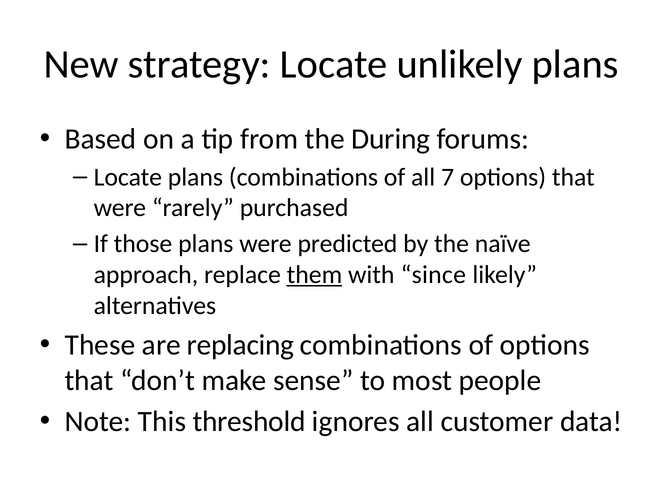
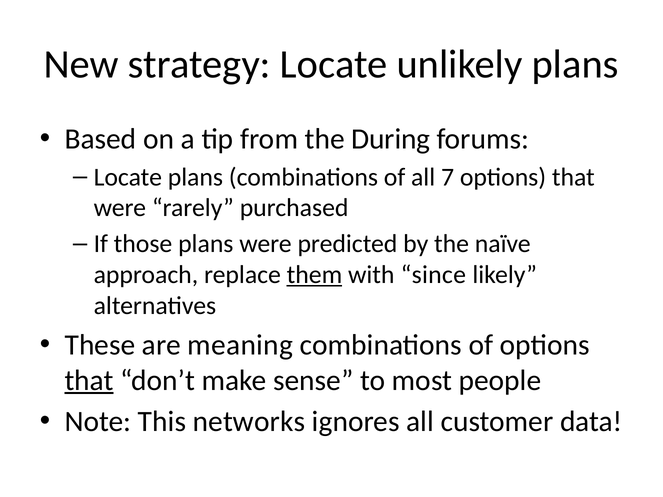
replacing: replacing -> meaning (240, 345)
that underline: none -> present (89, 381)
threshold: threshold -> networks (249, 422)
